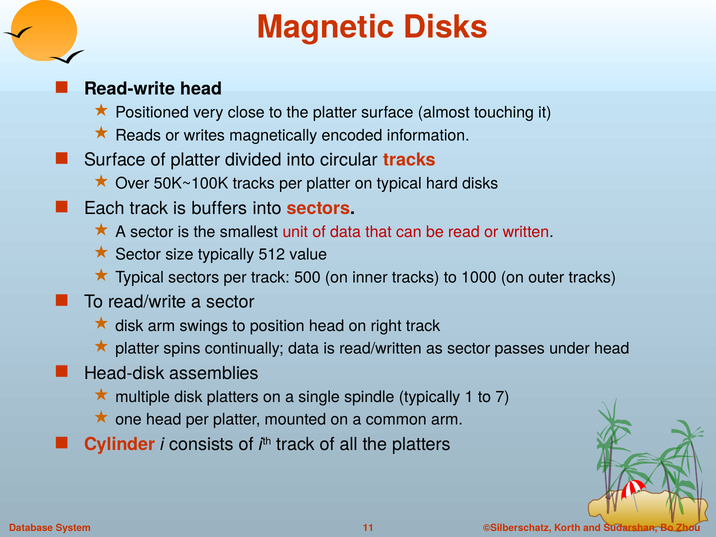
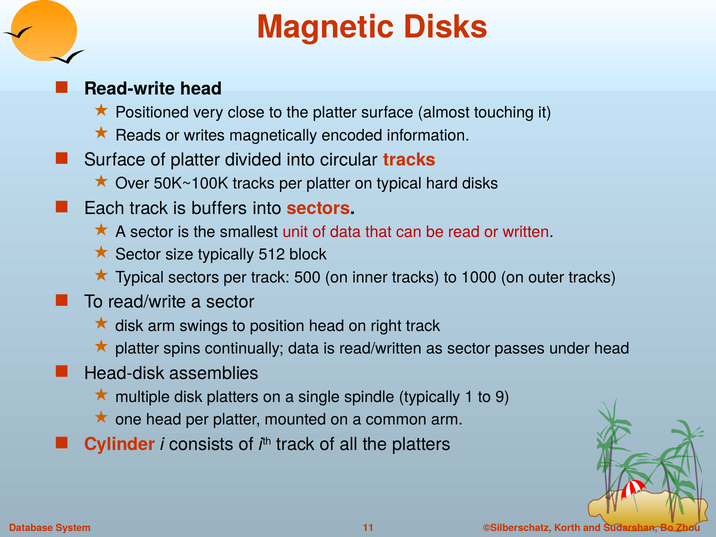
value: value -> block (308, 255)
7: 7 -> 9 (502, 397)
